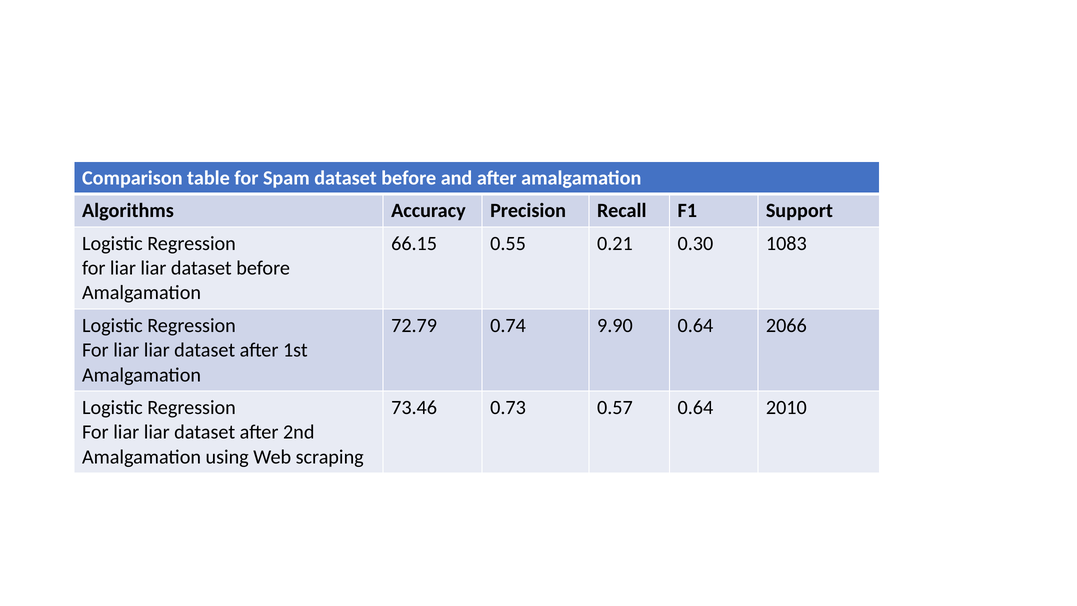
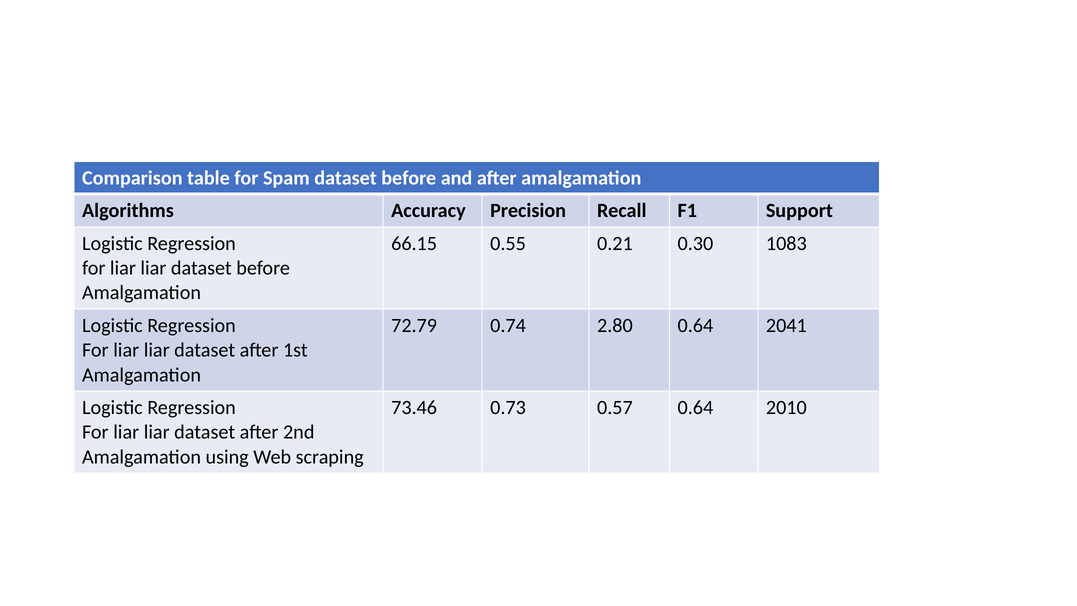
9.90: 9.90 -> 2.80 (615, 325)
2066: 2066 -> 2041 (786, 325)
